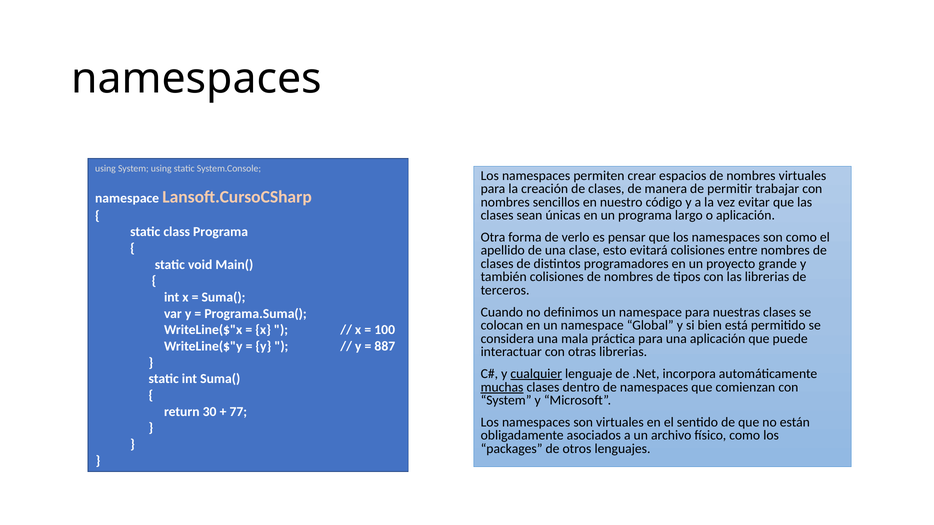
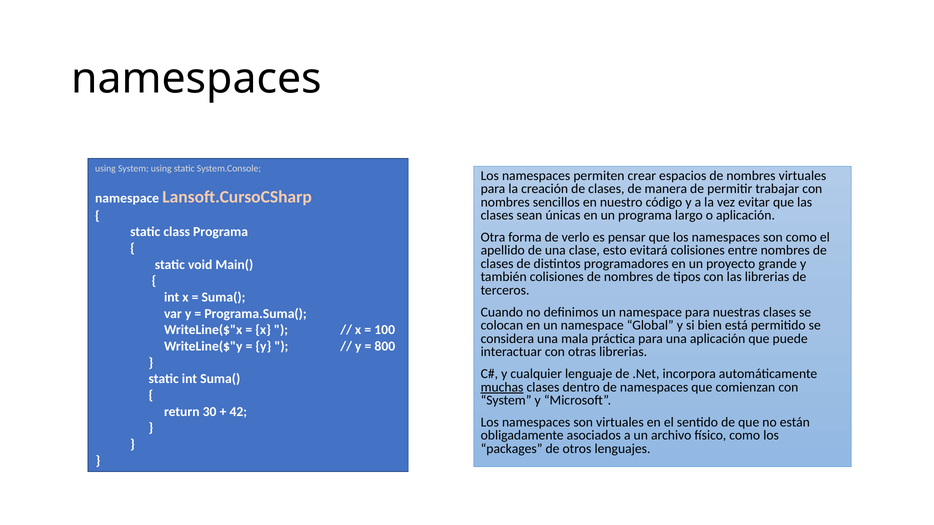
887: 887 -> 800 (385, 347)
cualquier underline: present -> none (536, 374)
77: 77 -> 42 (238, 412)
